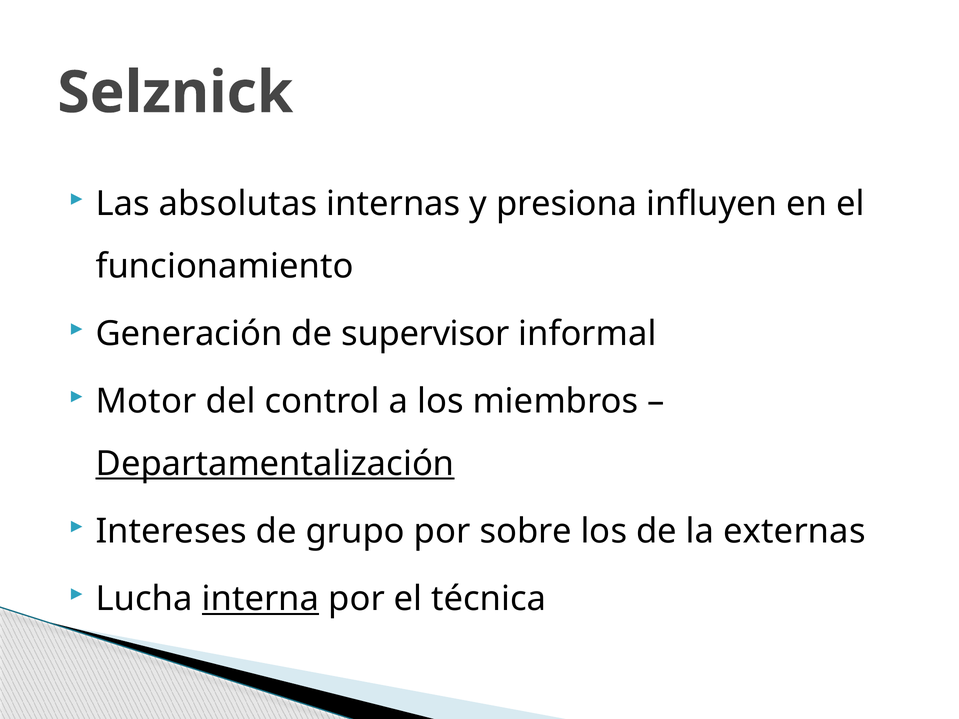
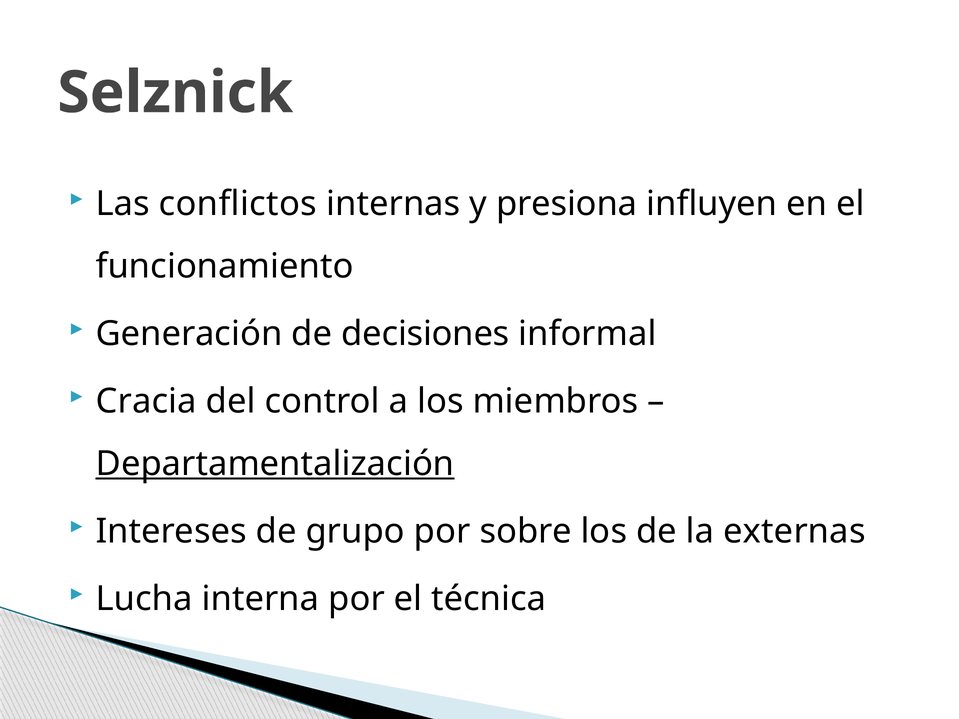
absolutas: absolutas -> conflictos (238, 204)
supervisor: supervisor -> decisiones (425, 334)
Motor: Motor -> Cracia (146, 402)
interna underline: present -> none (261, 599)
